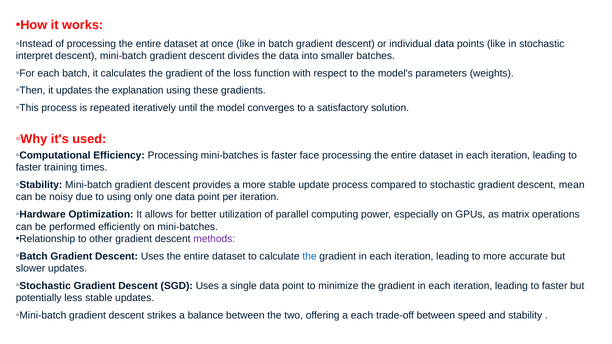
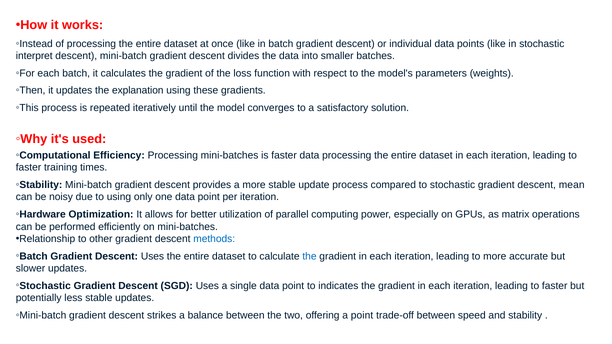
faster face: face -> data (309, 155)
methods colour: purple -> blue (214, 239)
minimize: minimize -> indicates (338, 286)
a each: each -> point (362, 315)
